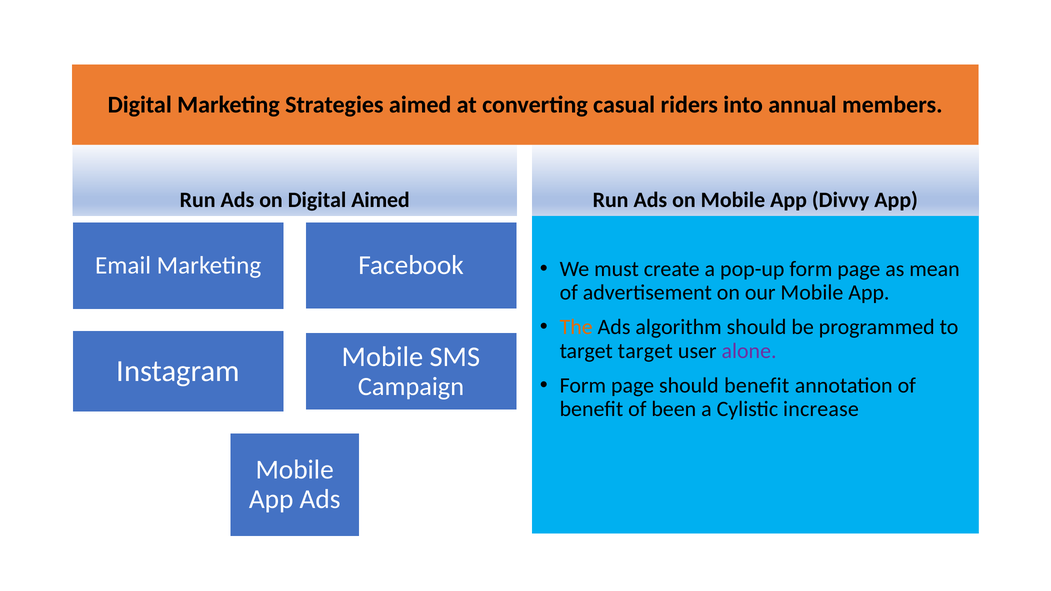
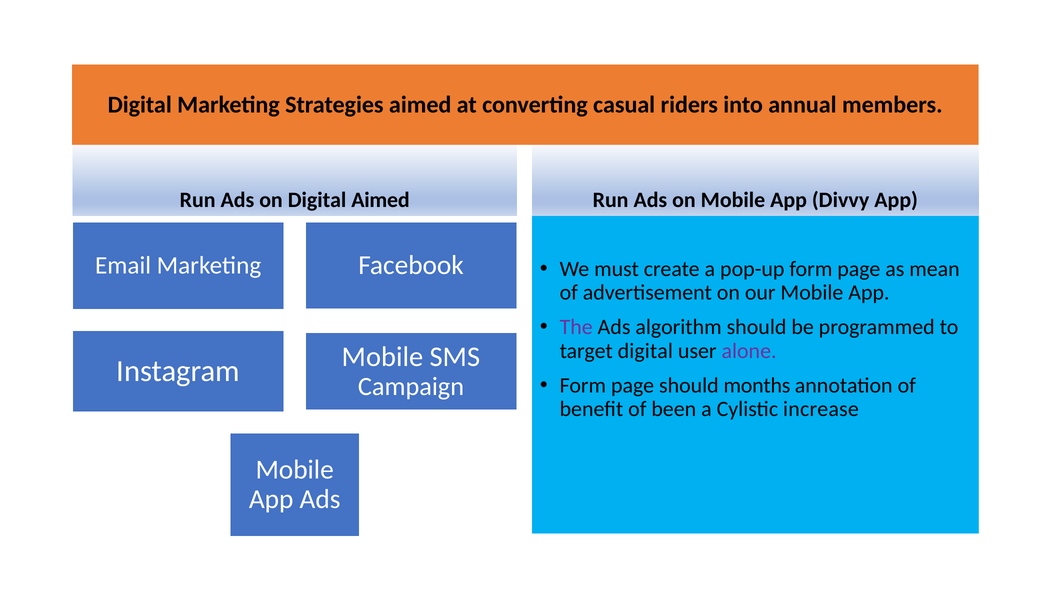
The colour: orange -> purple (576, 327)
target target: target -> digital (645, 351)
should benefit: benefit -> months (757, 386)
